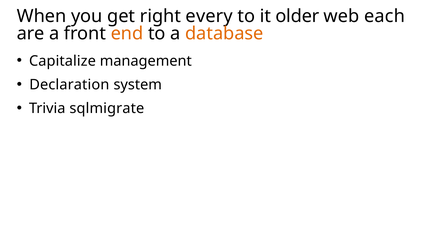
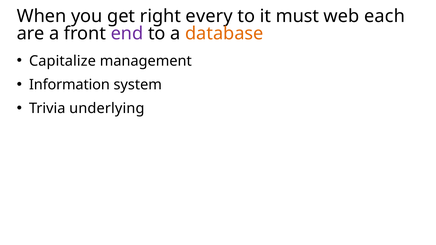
older: older -> must (297, 16)
end colour: orange -> purple (127, 34)
Declaration: Declaration -> Information (69, 85)
sqlmigrate: sqlmigrate -> underlying (107, 109)
